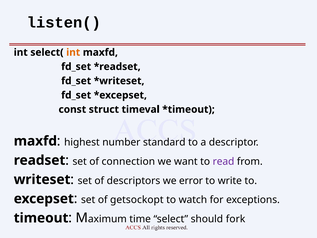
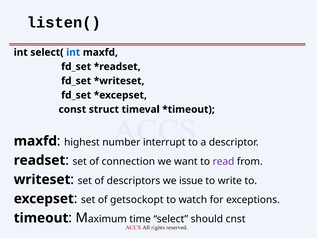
int colour: orange -> blue (73, 52)
standard: standard -> interrupt (164, 142)
error: error -> issue (191, 180)
fork: fork -> cnst (236, 219)
